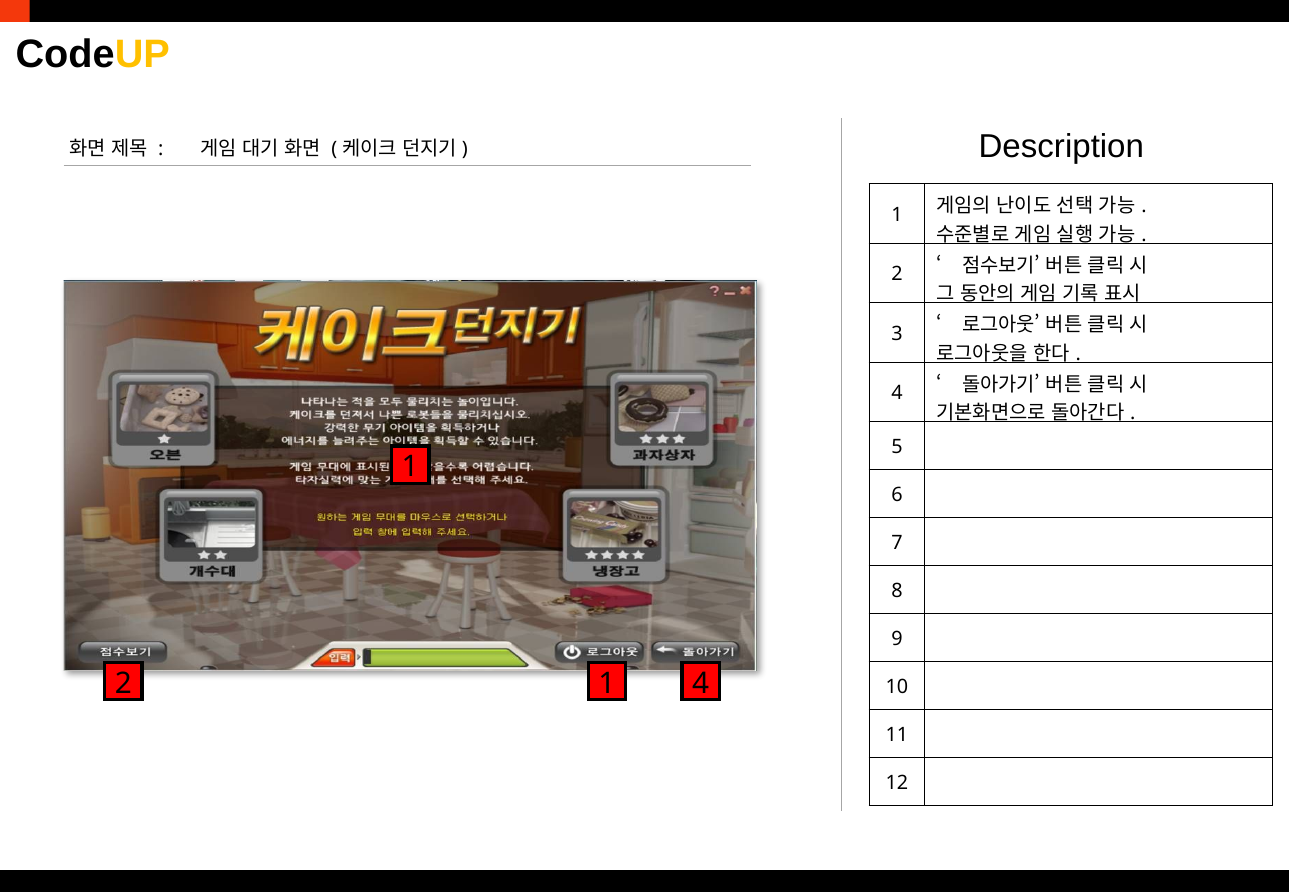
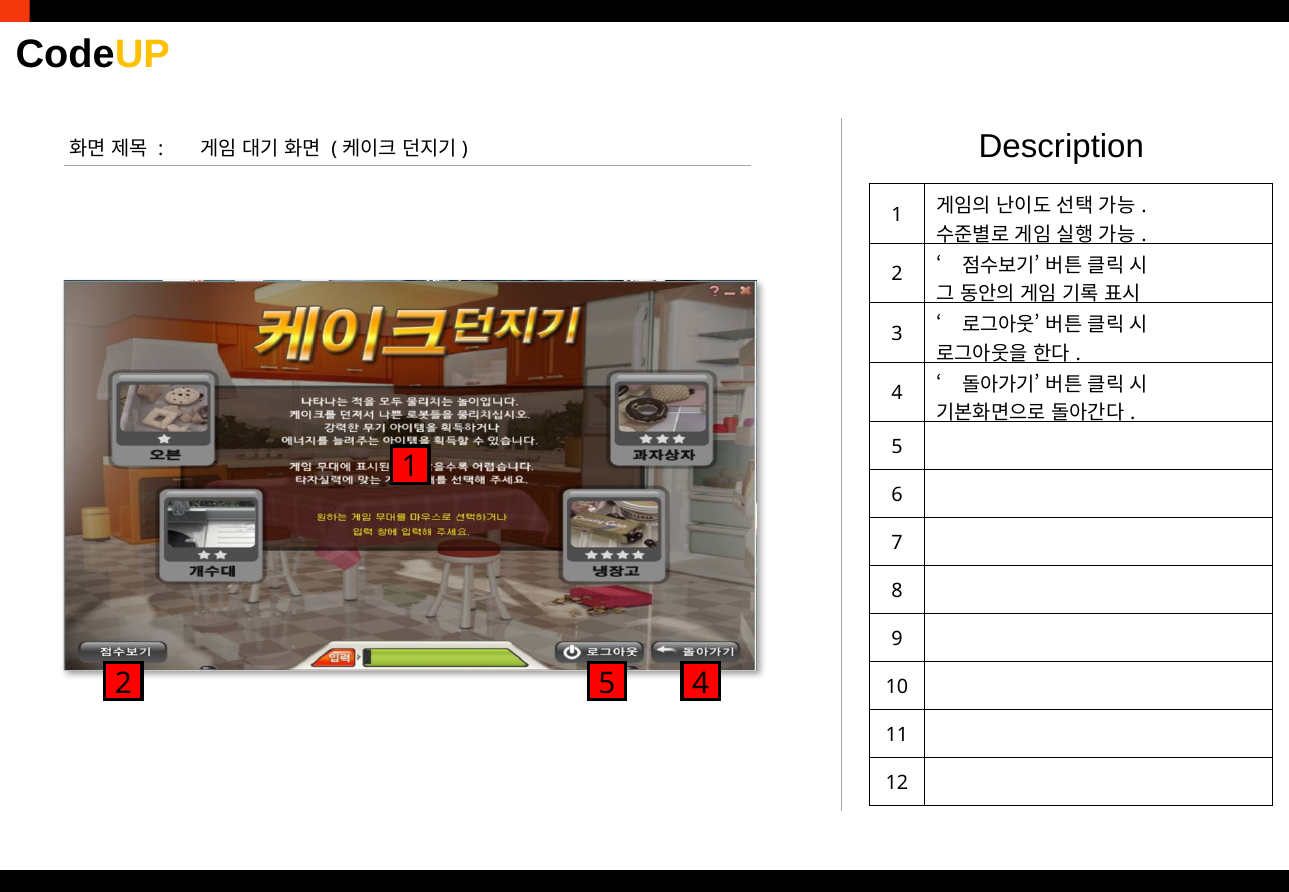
2 1: 1 -> 5 (607, 684)
